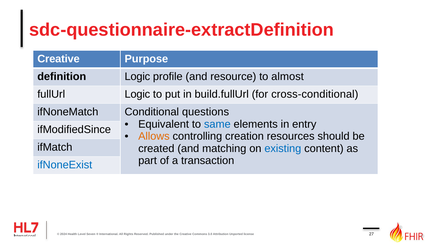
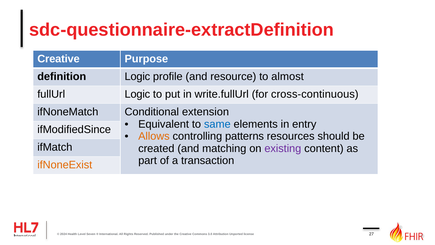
build.fullUrl: build.fullUrl -> write.fullUrl (222, 94)
cross-conditional: cross-conditional -> cross-continuous (315, 94)
questions: questions -> extension (206, 112)
creation: creation -> patterns (245, 136)
existing colour: blue -> purple (283, 148)
ifNoneExist colour: blue -> orange (65, 165)
